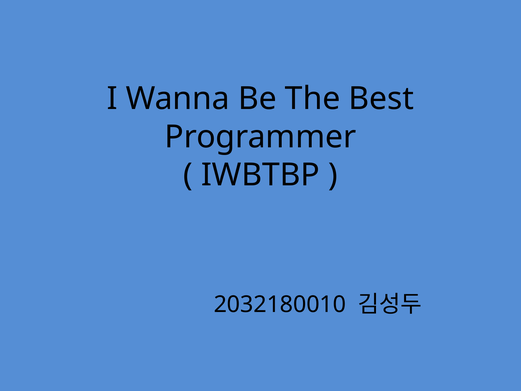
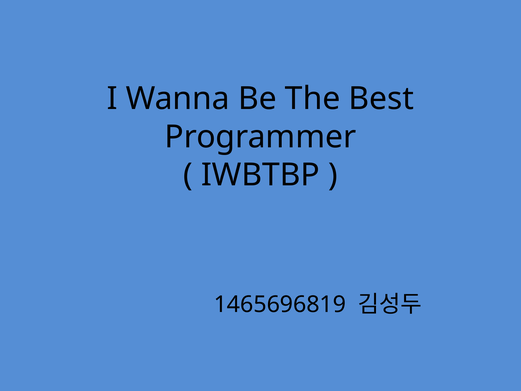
2032180010: 2032180010 -> 1465696819 (280, 304)
